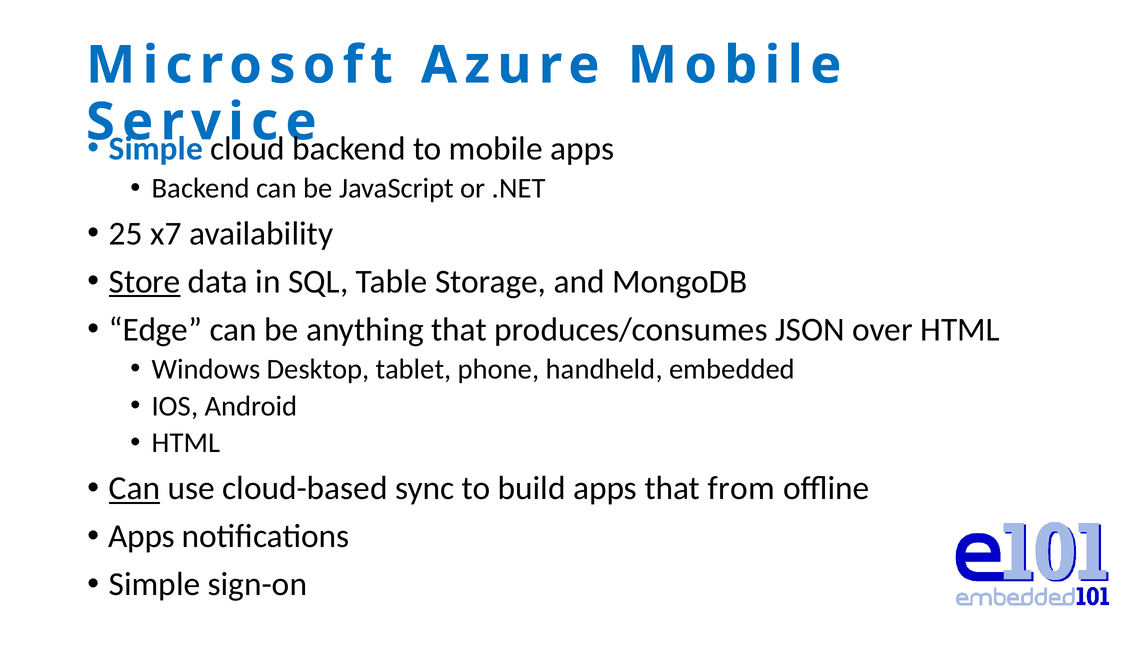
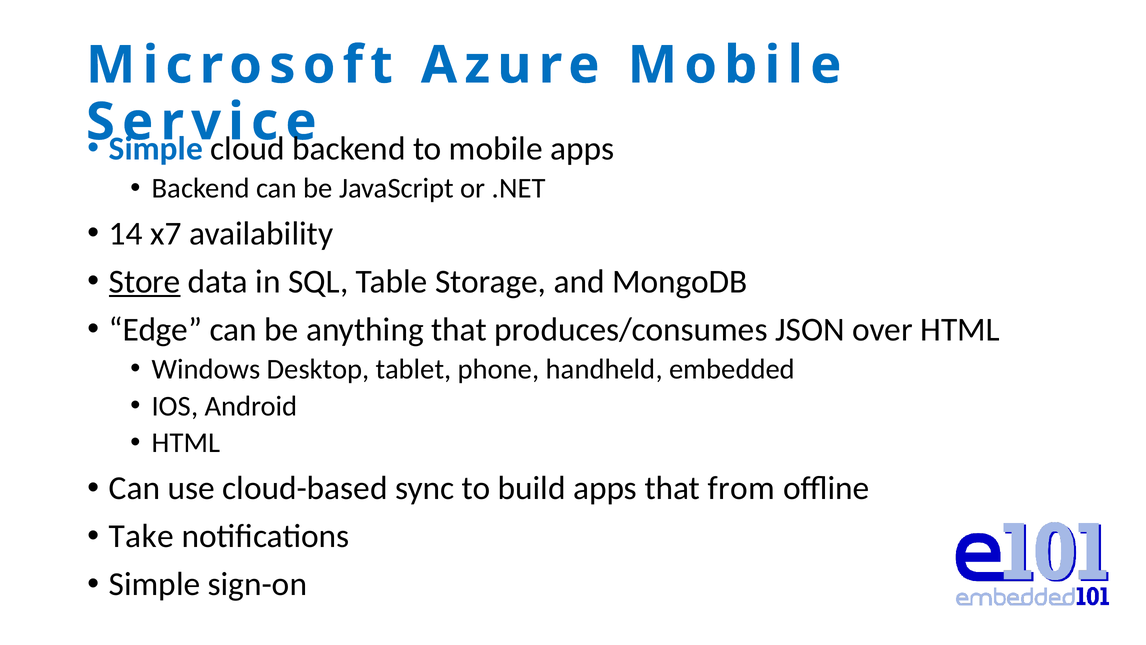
25: 25 -> 14 (126, 233)
Can underline: present -> none (134, 488)
Apps: Apps -> Take (141, 536)
